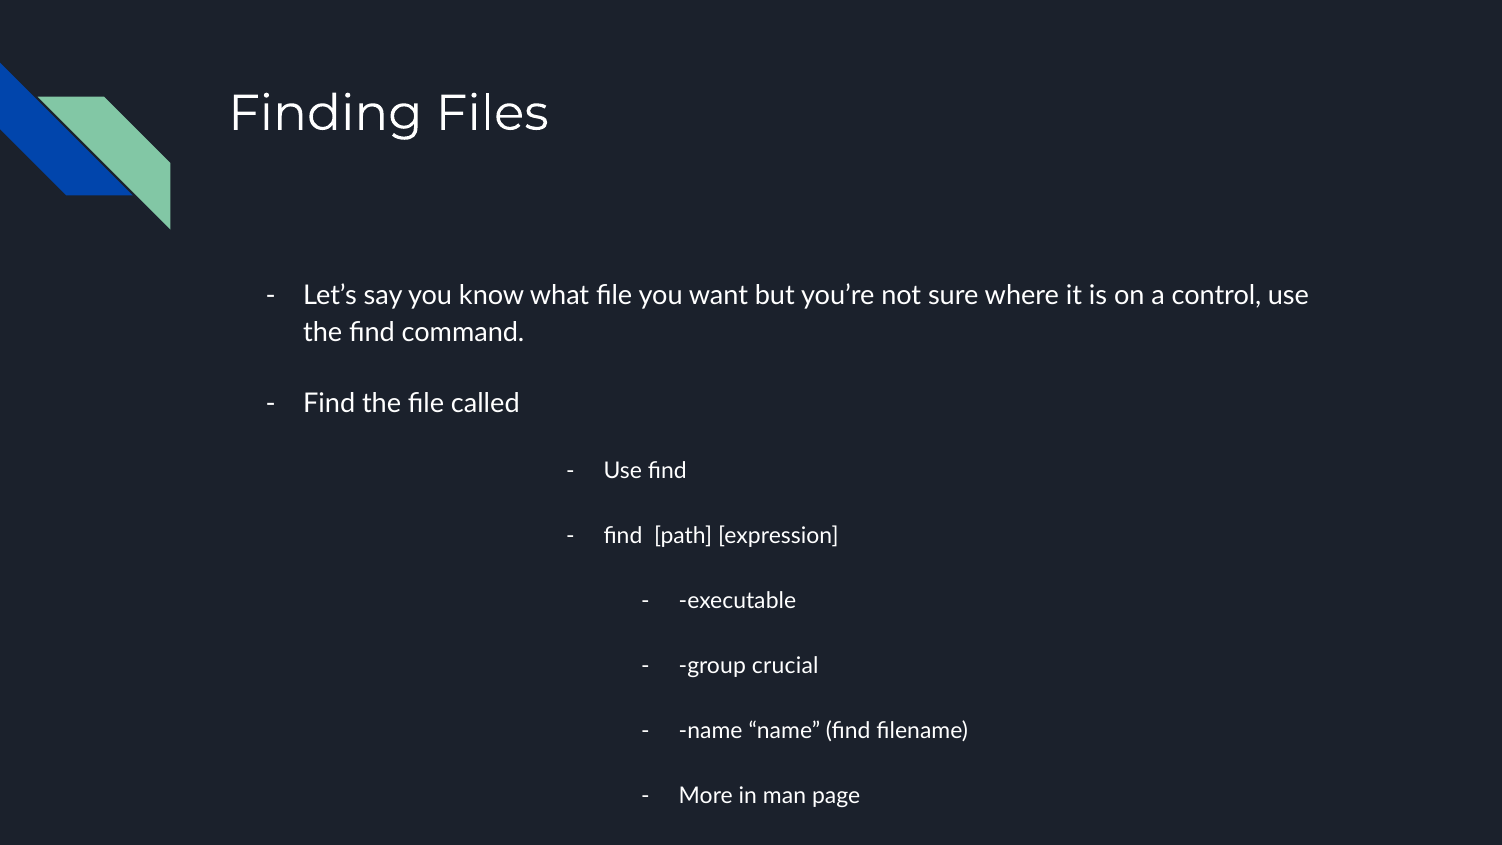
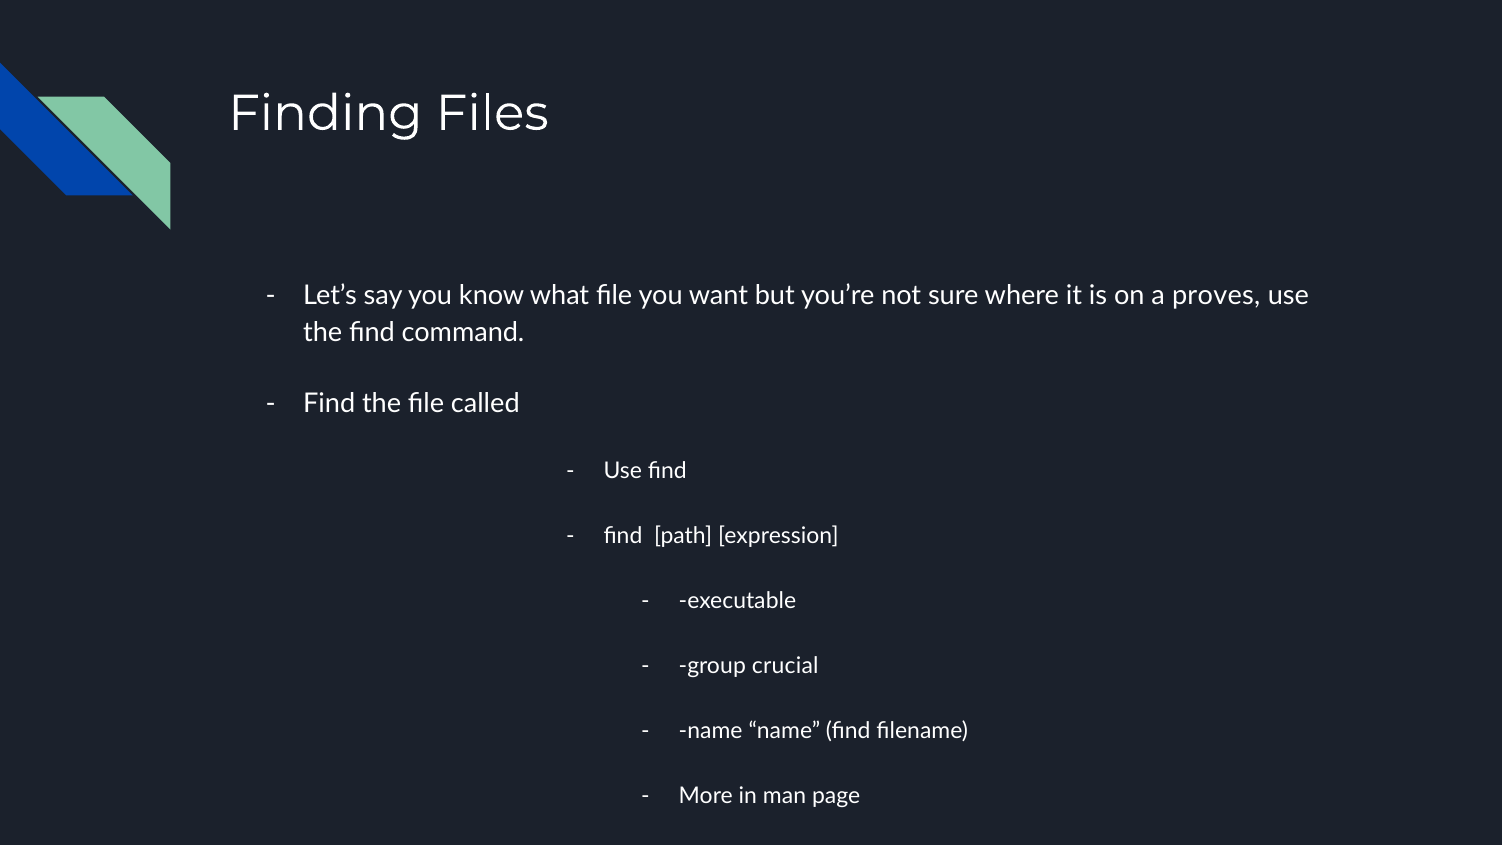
control: control -> proves (1216, 296)
